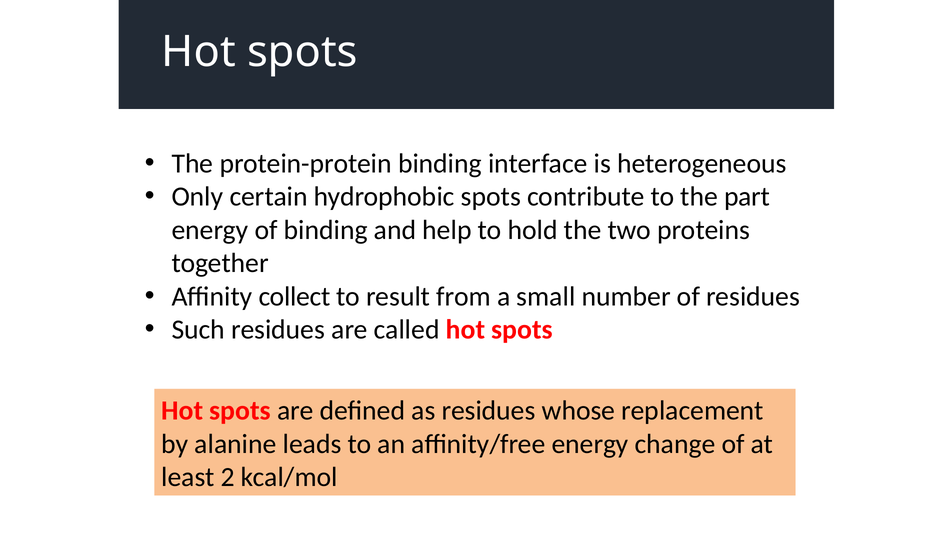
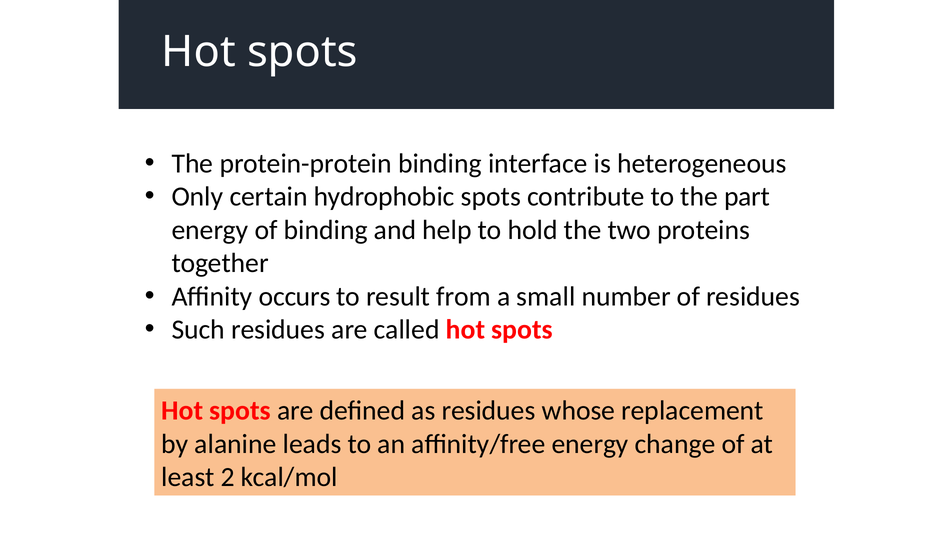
collect: collect -> occurs (295, 297)
